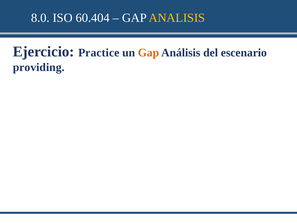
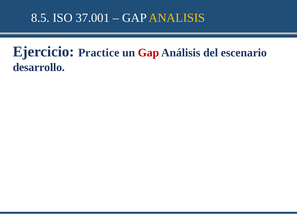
8.0: 8.0 -> 8.5 (40, 18)
60.404: 60.404 -> 37.001 (93, 18)
Gap colour: orange -> red (149, 53)
providing: providing -> desarrollo (39, 67)
